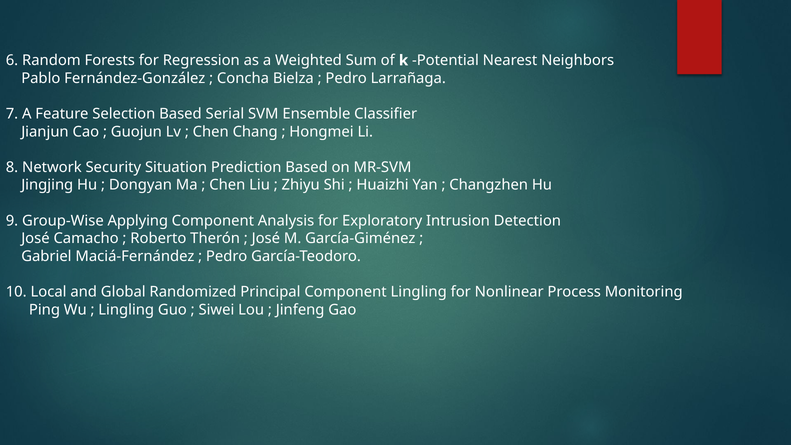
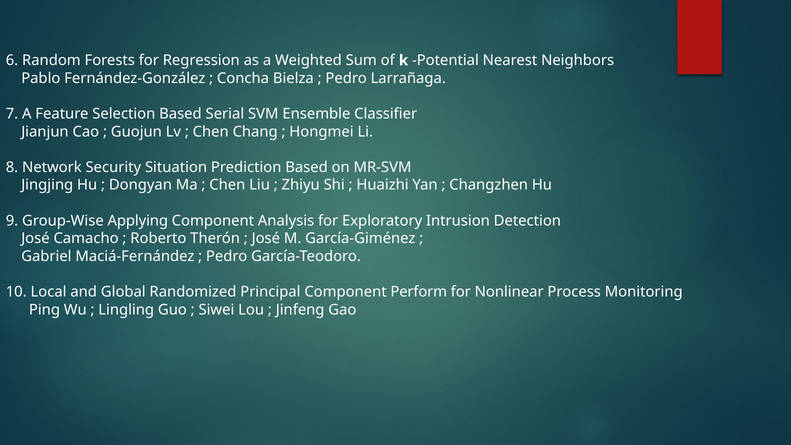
Component Lingling: Lingling -> Perform (419, 292)
